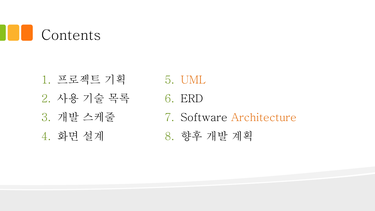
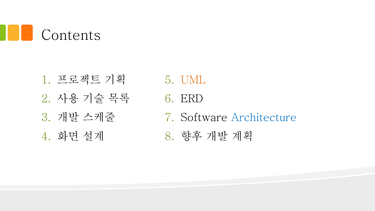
Architecture colour: orange -> blue (264, 118)
